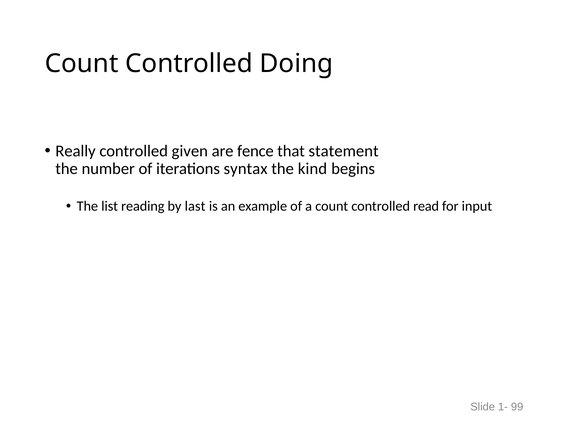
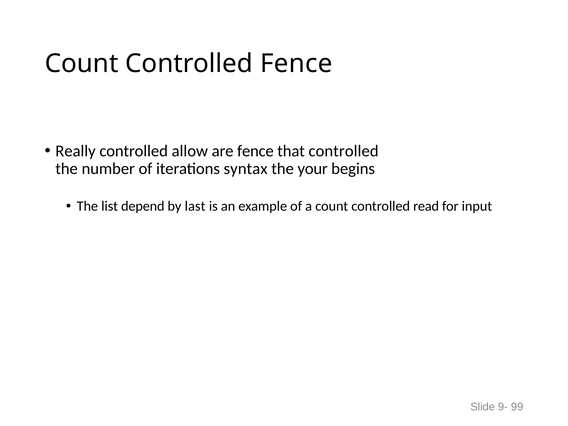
Controlled Doing: Doing -> Fence (296, 64)
given: given -> allow (190, 151)
that statement: statement -> controlled (344, 151)
kind: kind -> your (313, 169)
reading: reading -> depend (143, 206)
1-: 1- -> 9- (503, 407)
